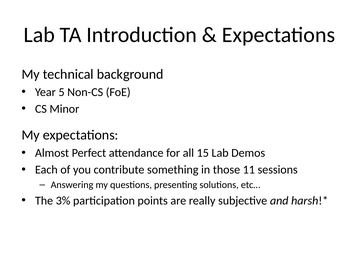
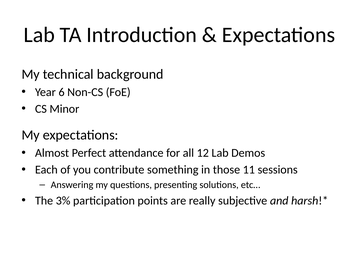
5: 5 -> 6 (62, 92)
15: 15 -> 12 (203, 153)
